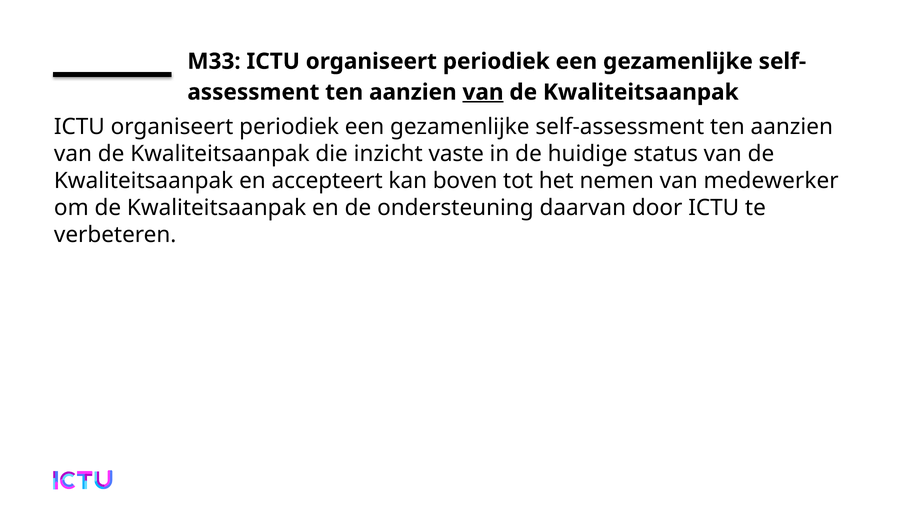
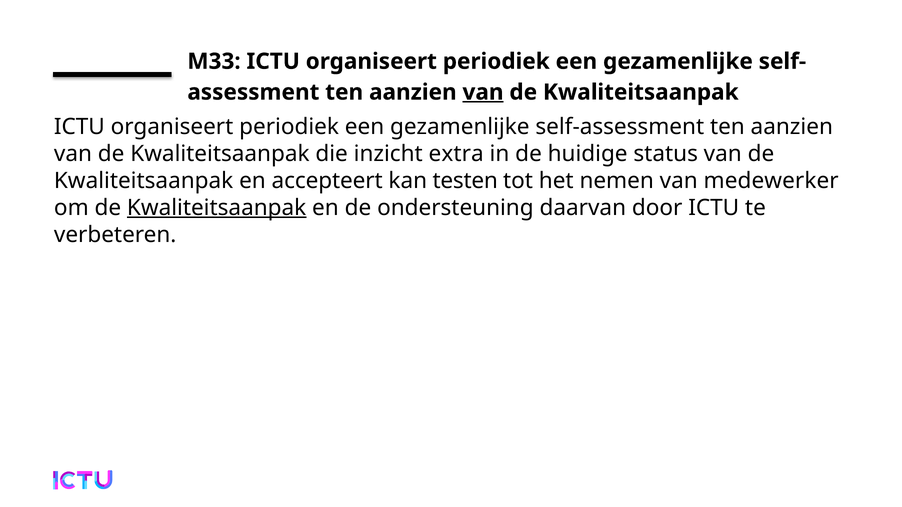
vaste: vaste -> extra (456, 154)
boven: boven -> testen (465, 181)
Kwaliteitsaanpak underline: none -> present (217, 208)
